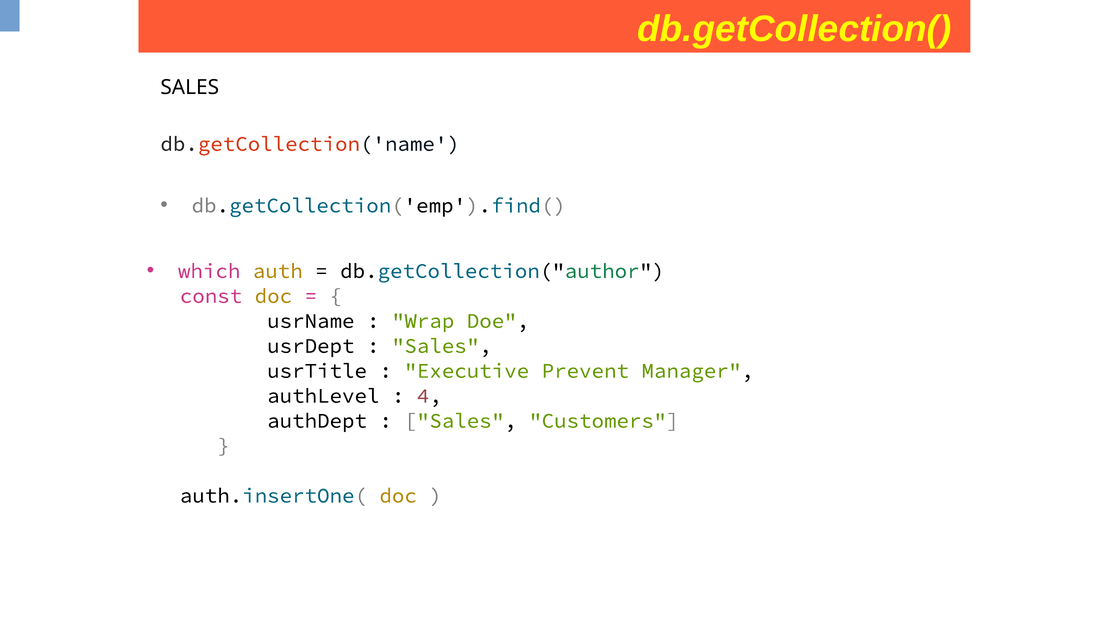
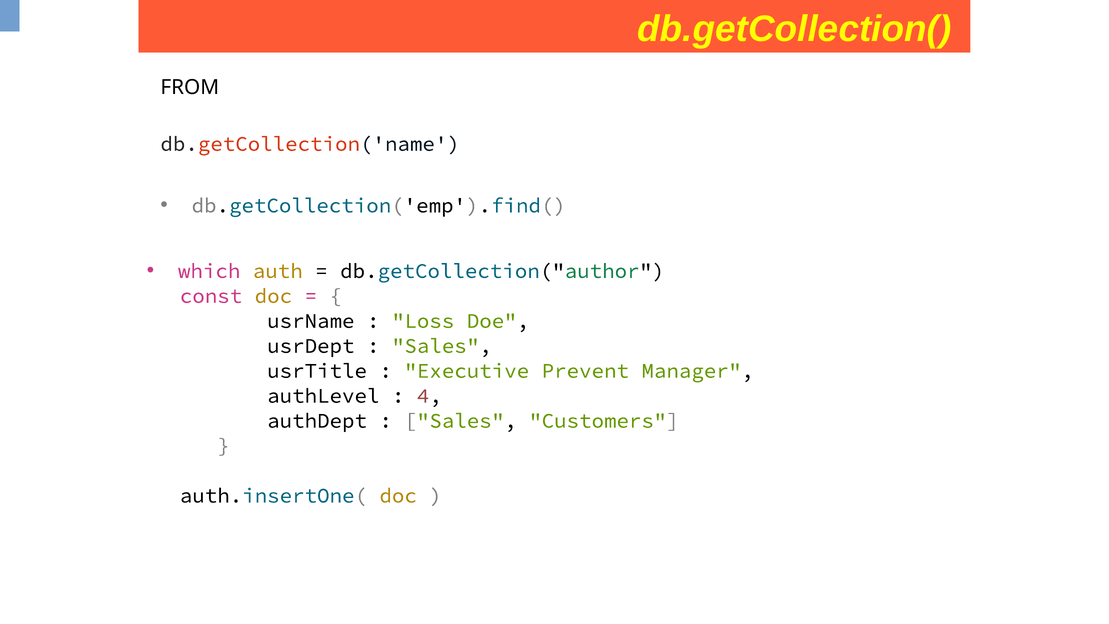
SALES: SALES -> FROM (190, 87)
Wrap: Wrap -> Loss (423, 321)
